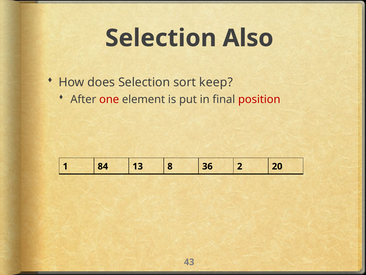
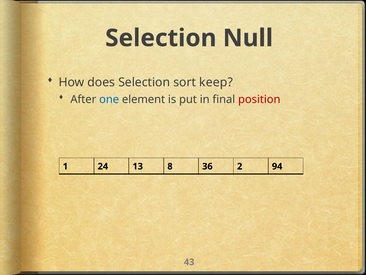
Also: Also -> Null (248, 38)
one colour: red -> blue (109, 99)
84: 84 -> 24 (103, 166)
20: 20 -> 94 (277, 166)
